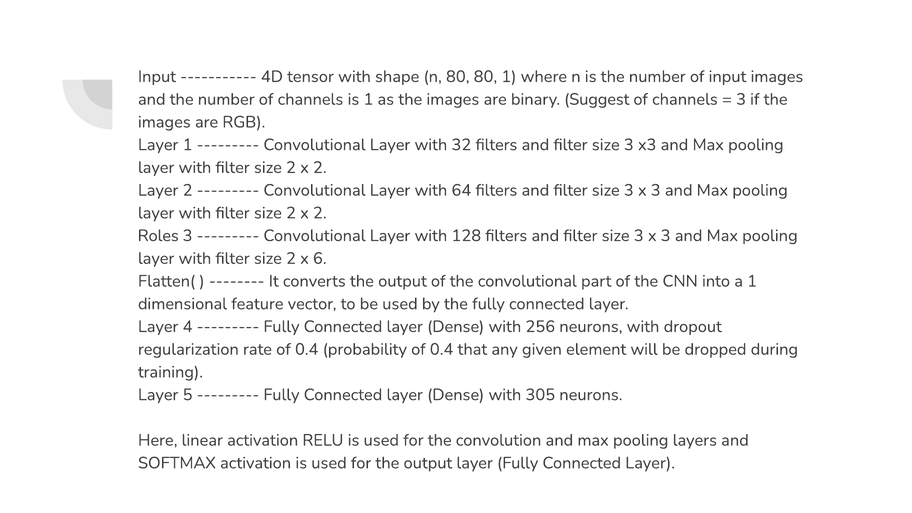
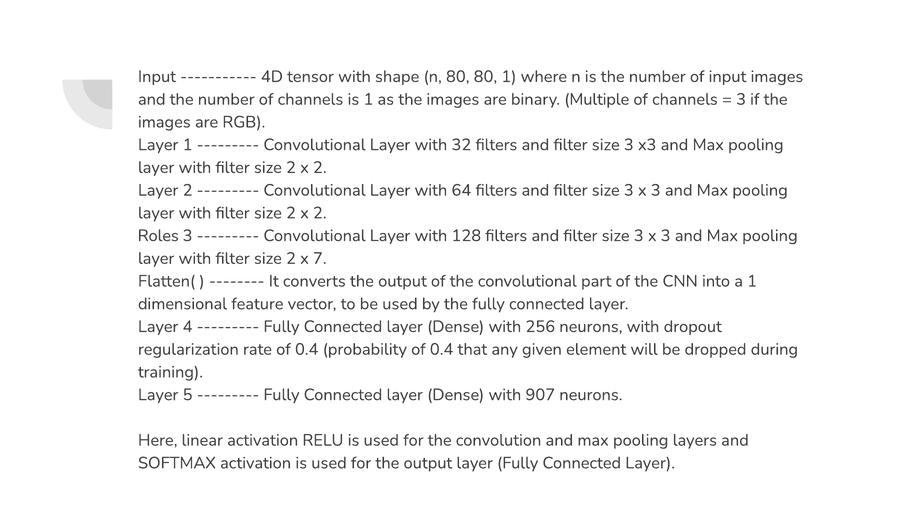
Suggest: Suggest -> Multiple (597, 99)
6: 6 -> 7 (320, 258)
305: 305 -> 907 (540, 395)
